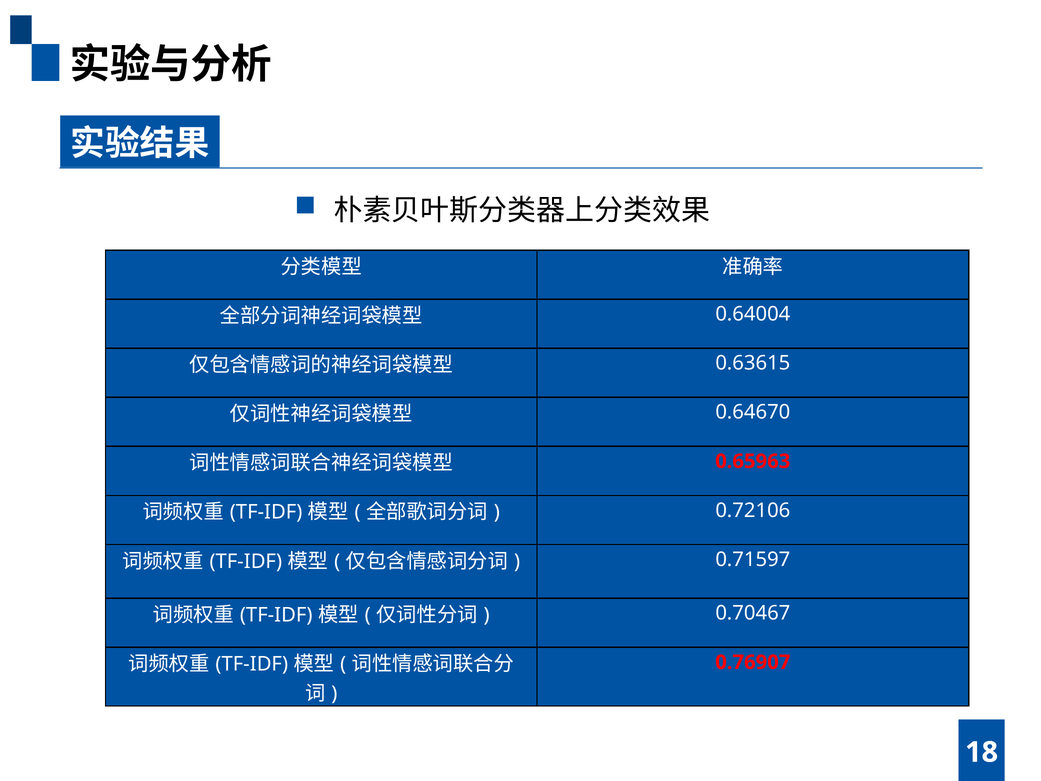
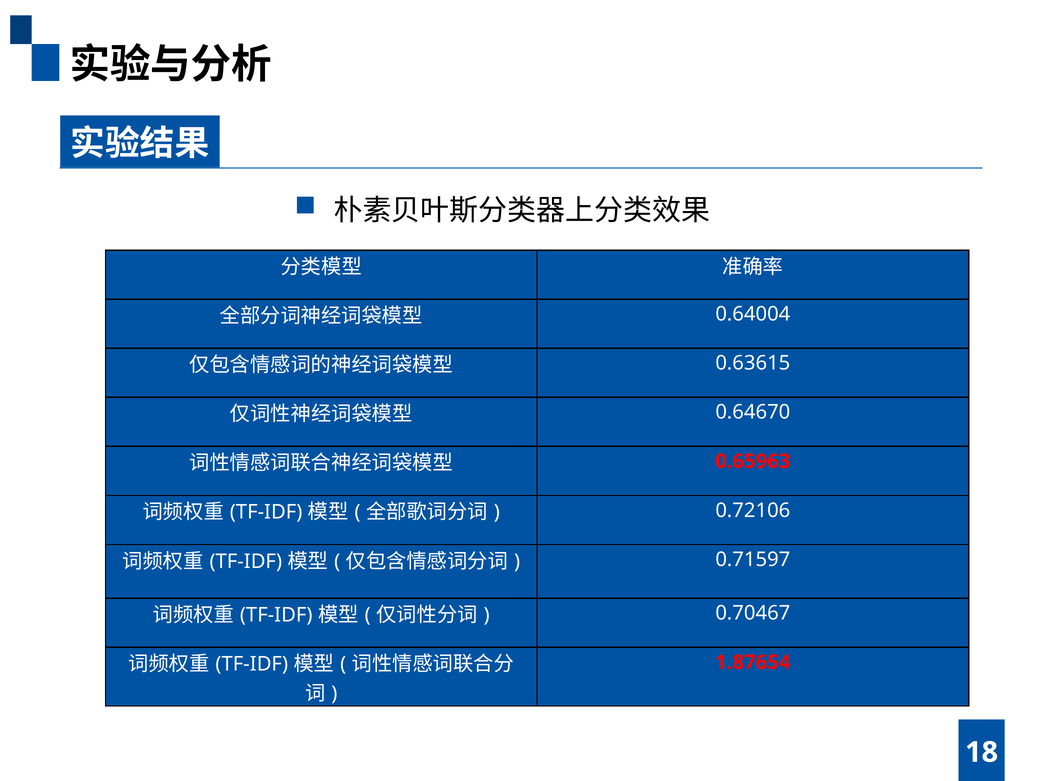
0.76907: 0.76907 -> 1.87654 (753, 662)
